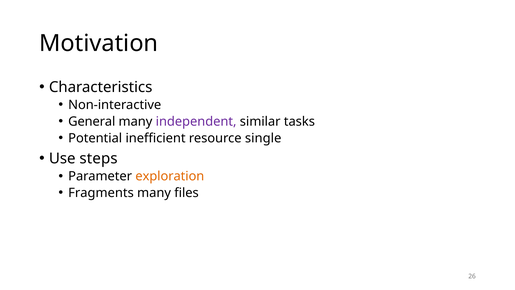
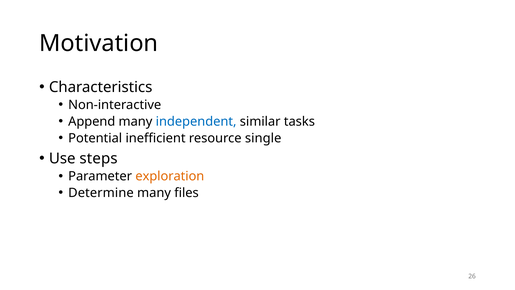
General: General -> Append (92, 121)
independent colour: purple -> blue (196, 121)
Fragments: Fragments -> Determine (101, 193)
